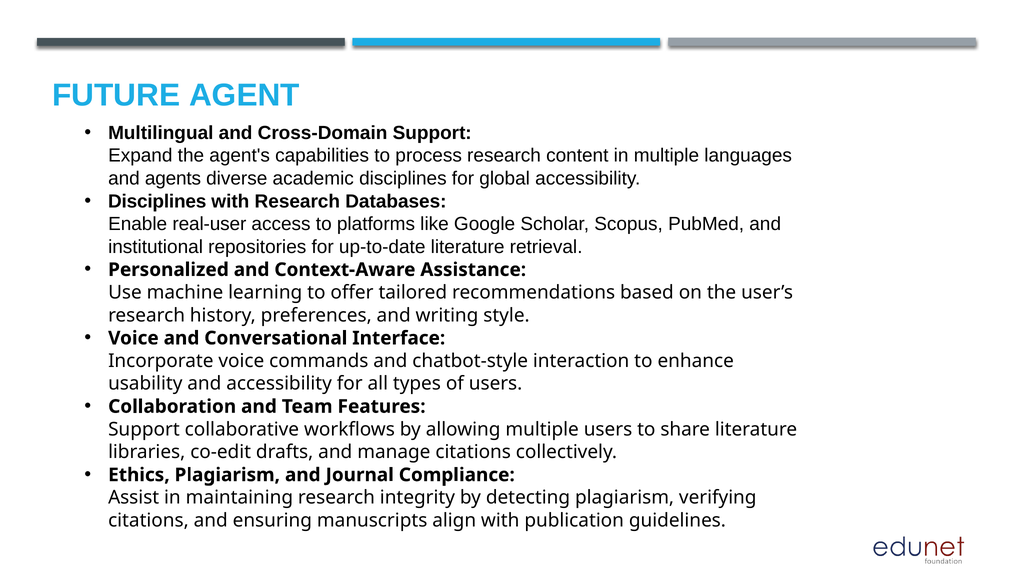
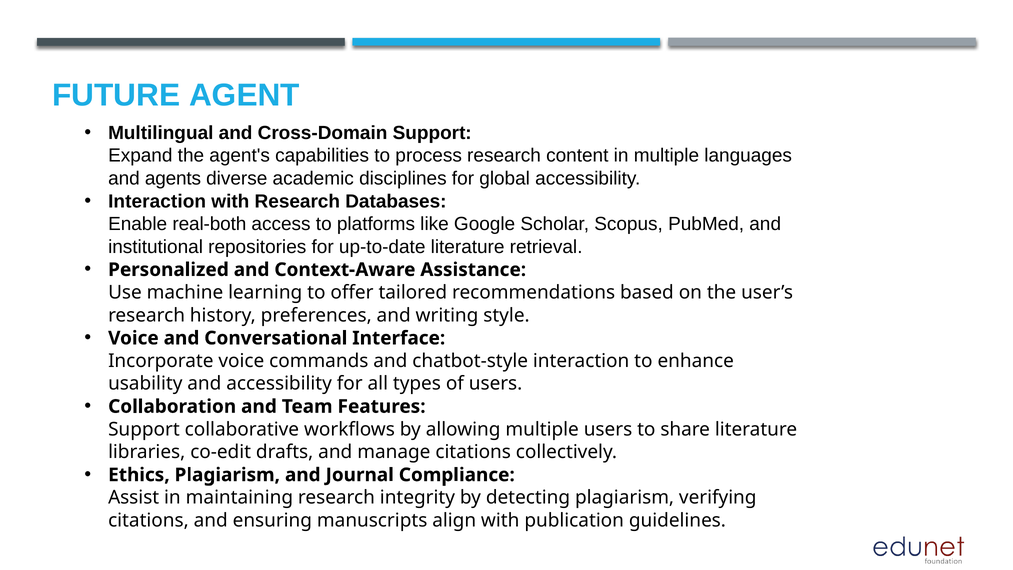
Disciplines: Disciplines -> Interaction (157, 201)
real-user: real-user -> real-both (209, 224)
